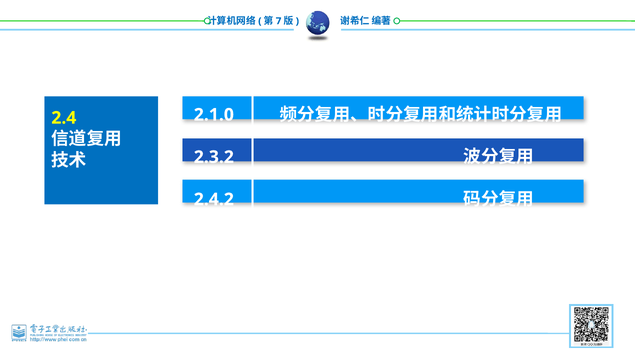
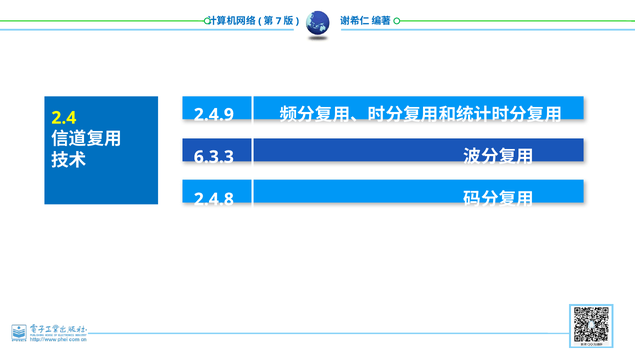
2.1.0: 2.1.0 -> 2.4.9 (214, 115)
2.3.2: 2.3.2 -> 6.3.3 (214, 157)
2.4.2: 2.4.2 -> 2.4.8 (214, 200)
